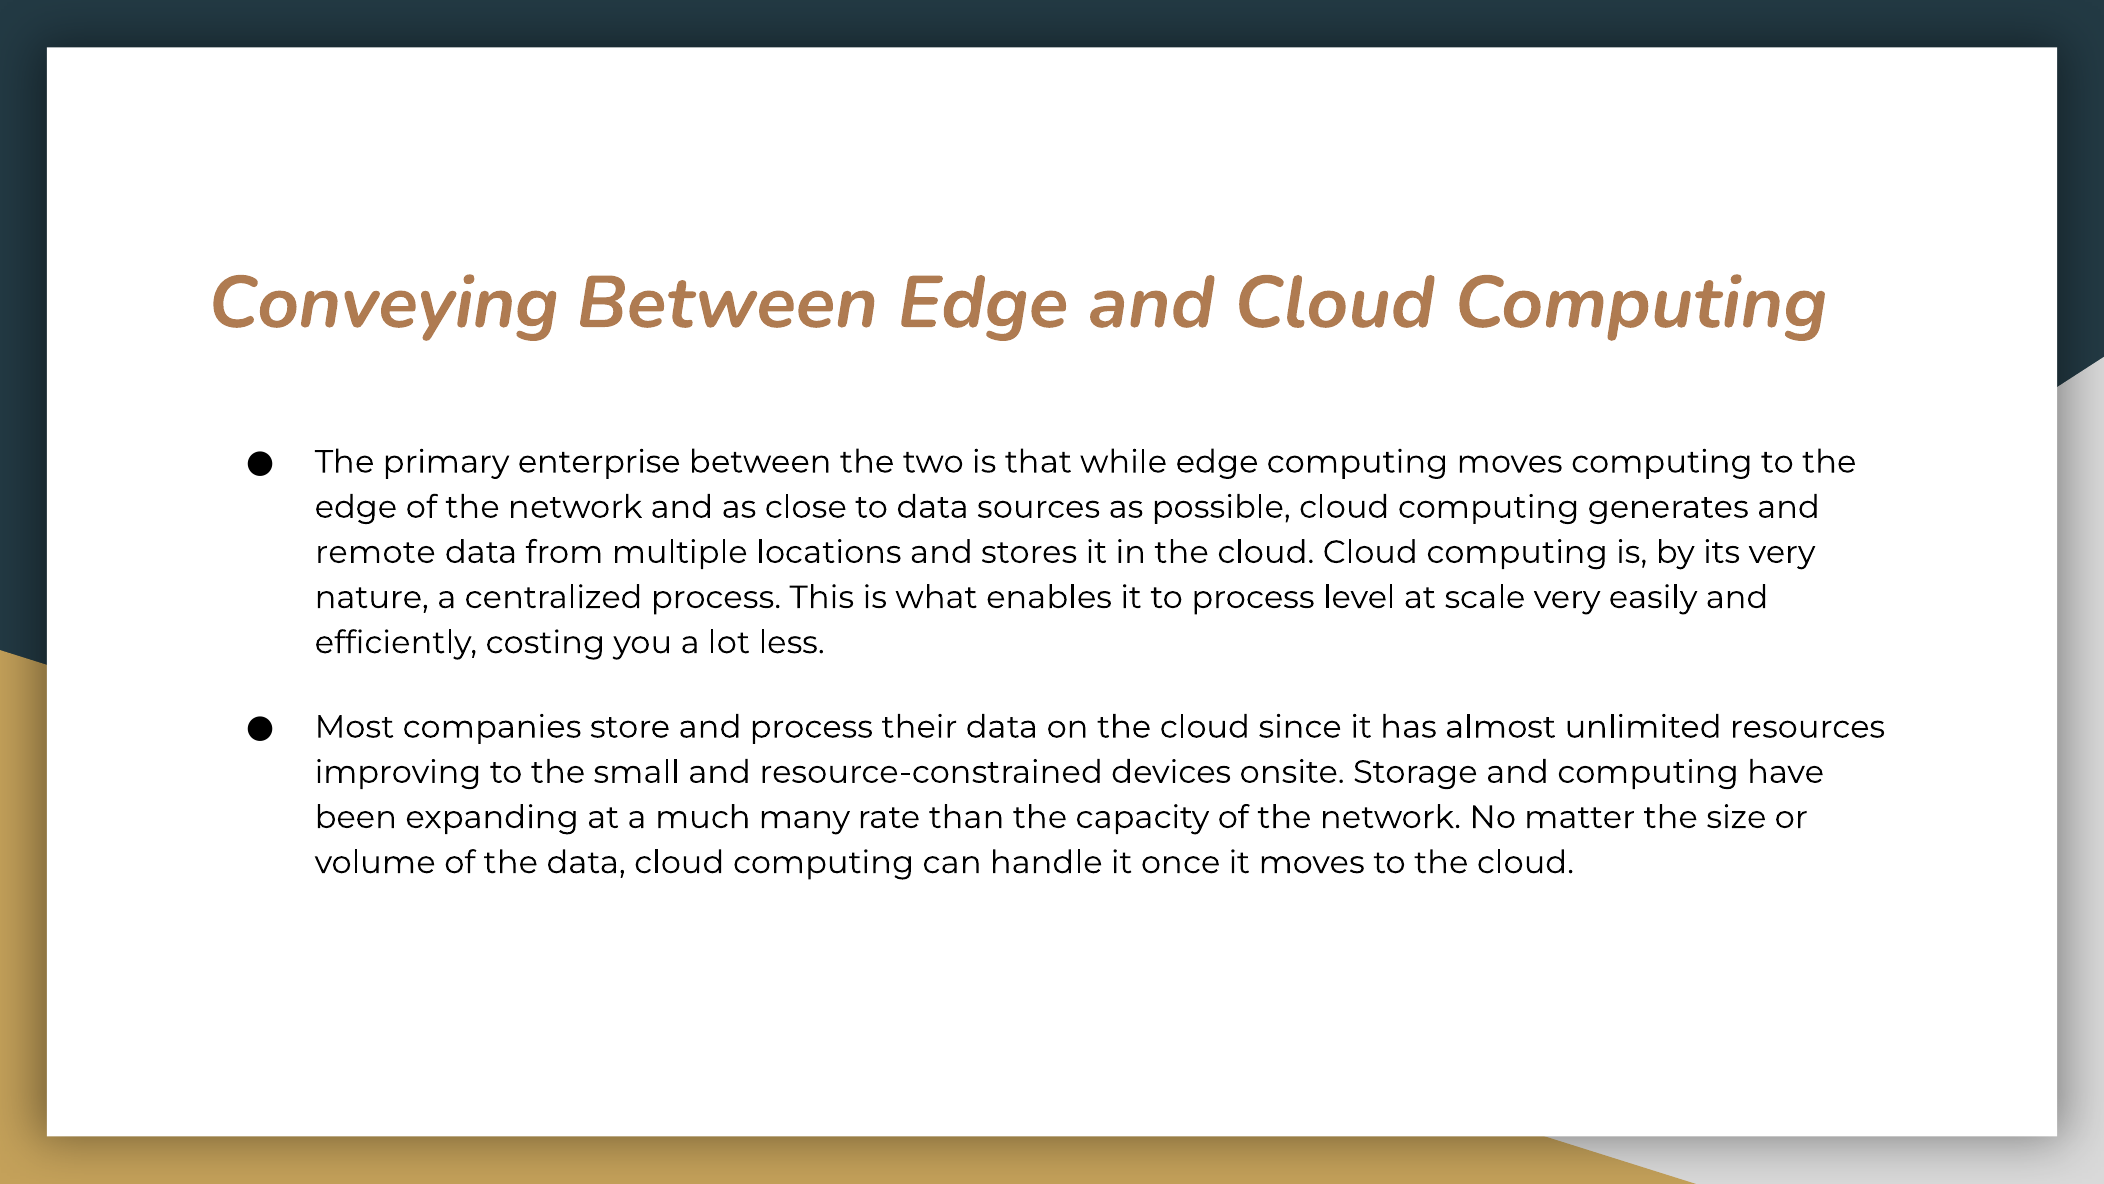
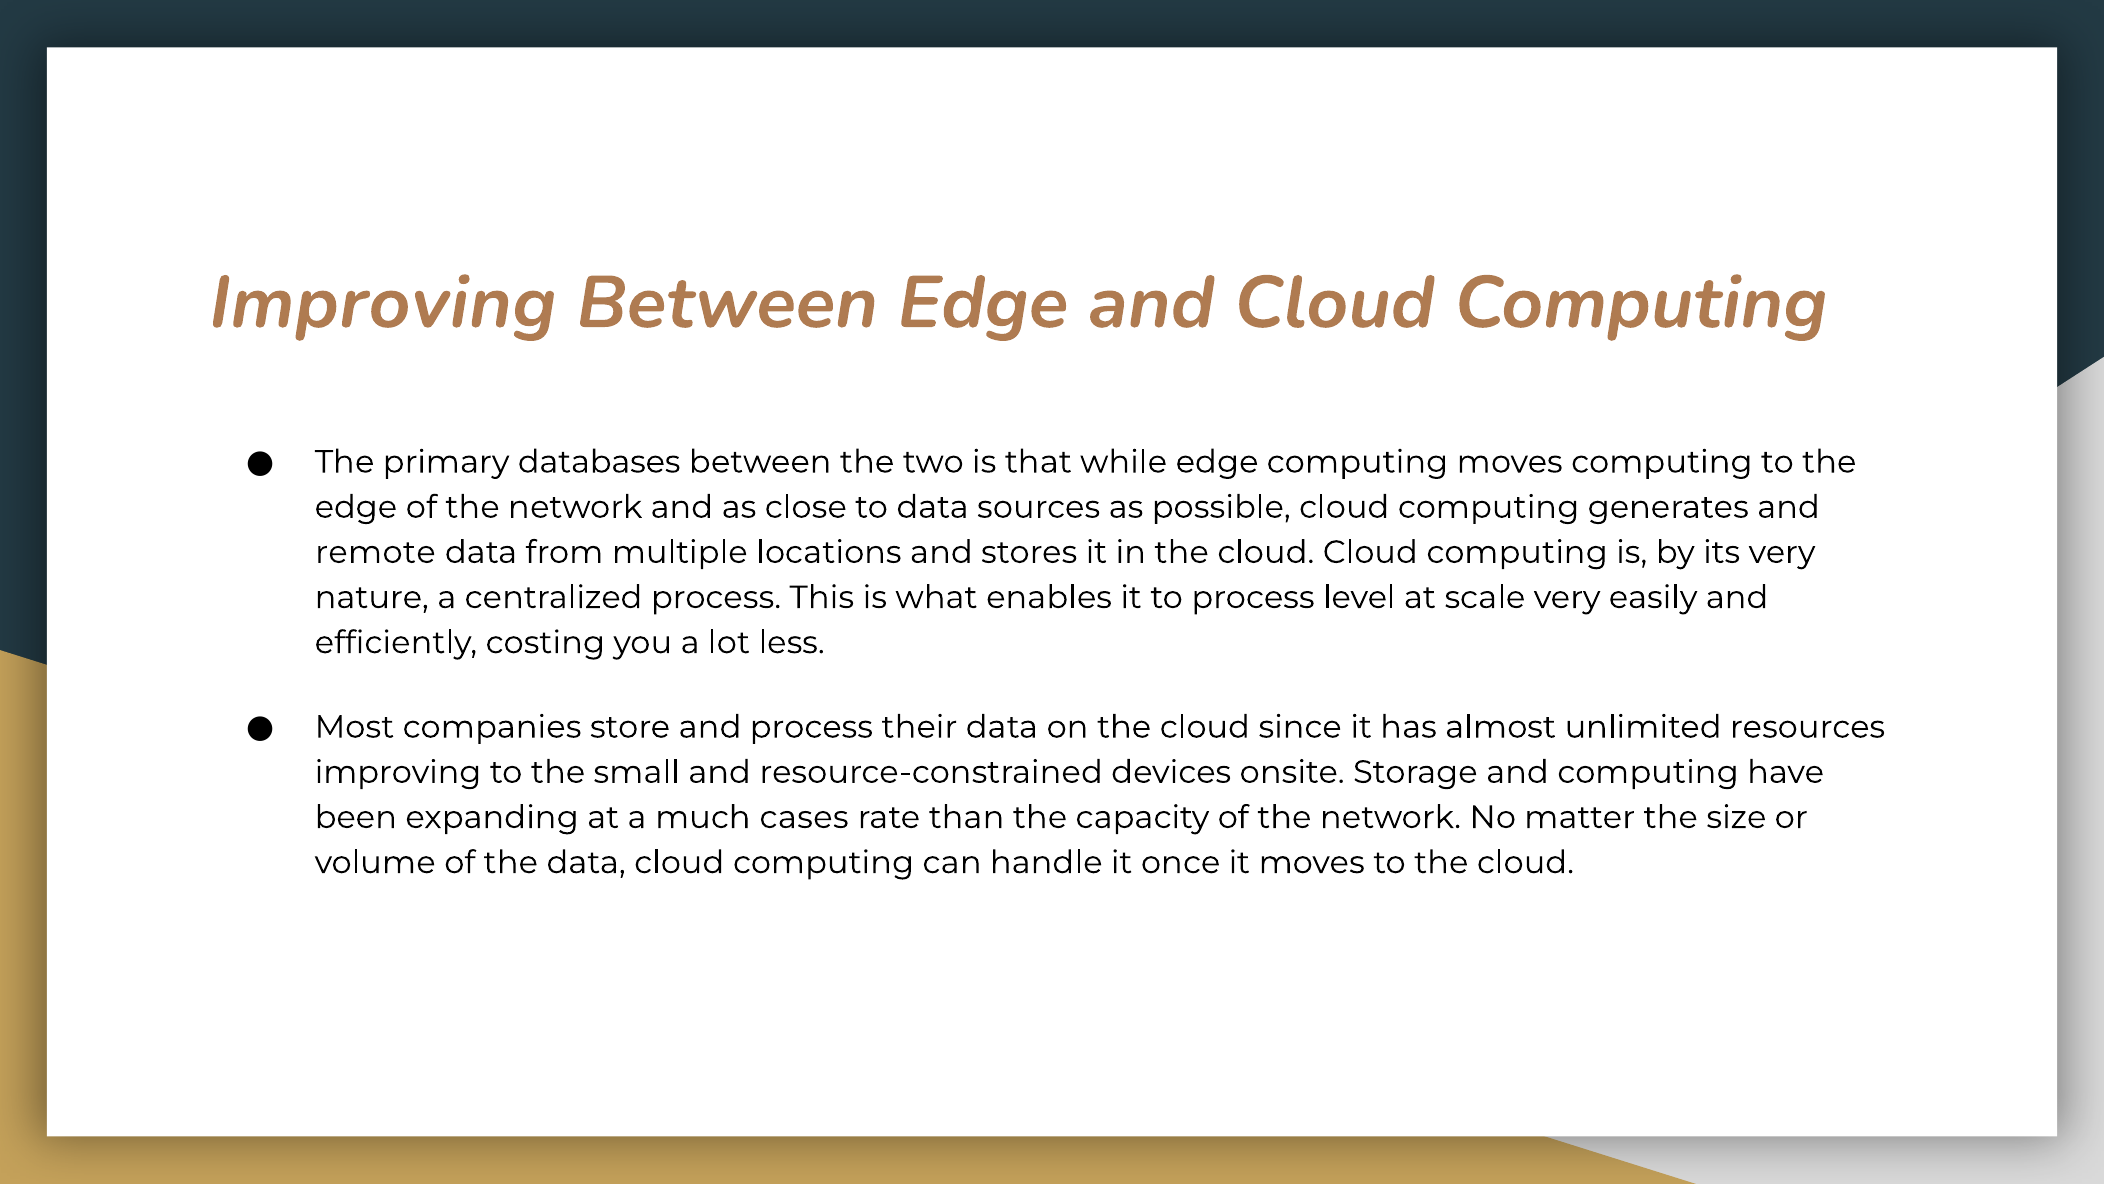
Conveying: Conveying -> Improving (383, 303)
enterprise: enterprise -> databases (599, 462)
many: many -> cases (804, 817)
